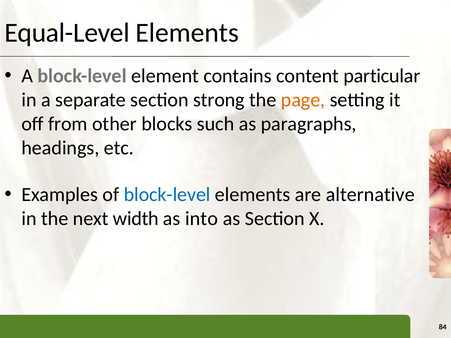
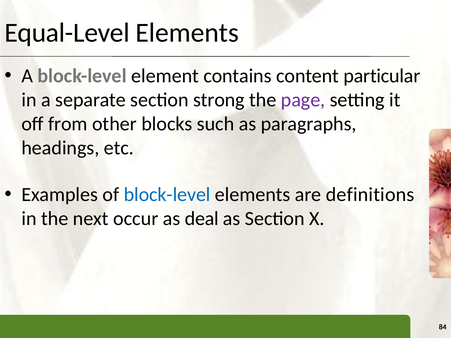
page colour: orange -> purple (303, 100)
alternative: alternative -> definitions (370, 195)
width: width -> occur (136, 219)
into: into -> deal (202, 219)
